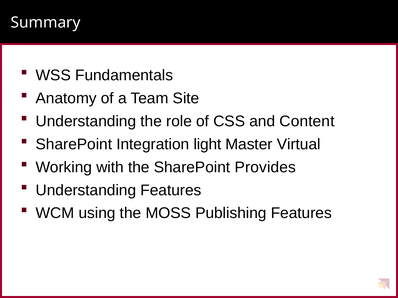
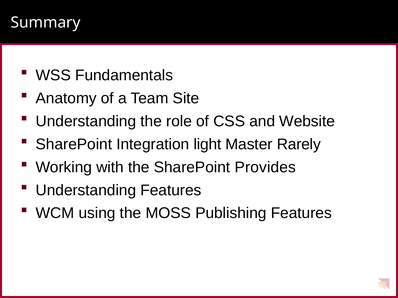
Content: Content -> Website (307, 121)
Virtual: Virtual -> Rarely (299, 144)
